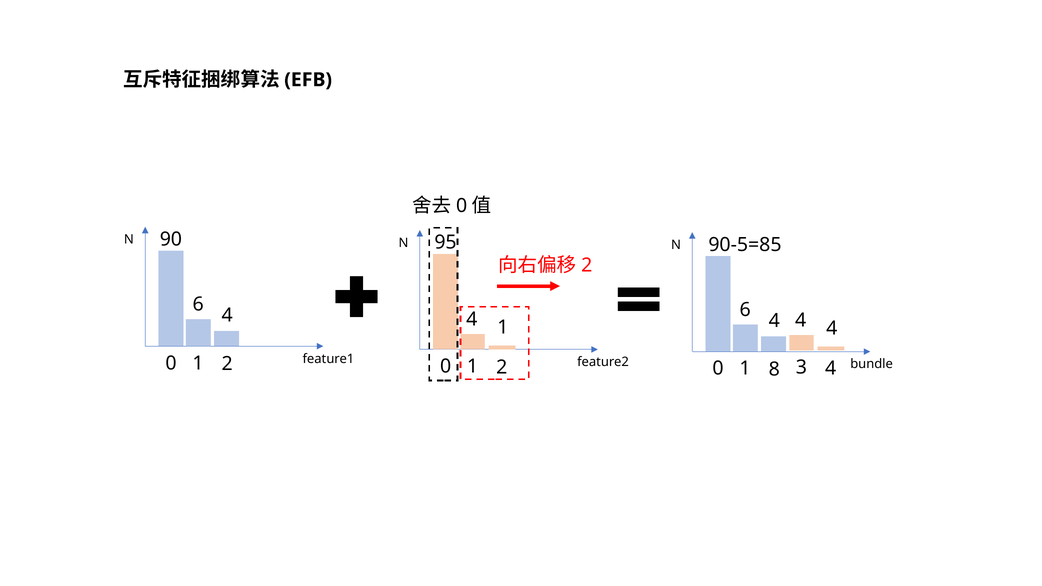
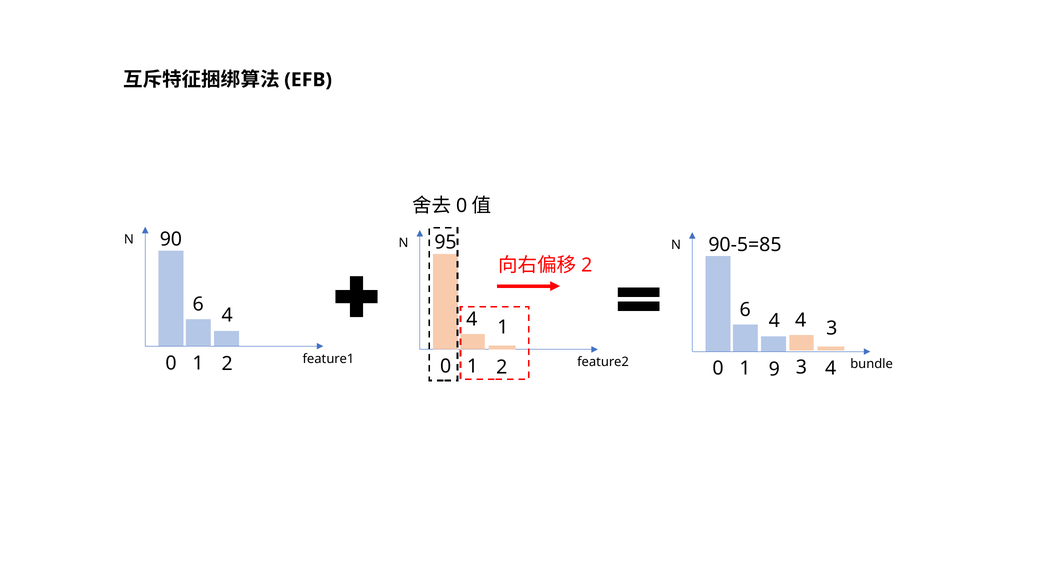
4: 4 -> 3 (832, 328)
8: 8 -> 9 (774, 369)
